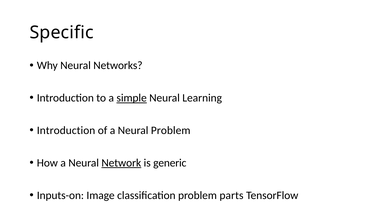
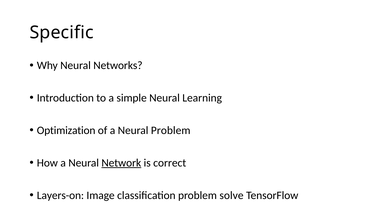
simple underline: present -> none (132, 98)
Introduction: Introduction -> Optimization (66, 131)
generic: generic -> correct (170, 163)
Inputs-on: Inputs-on -> Layers-on (60, 195)
parts: parts -> solve (231, 195)
